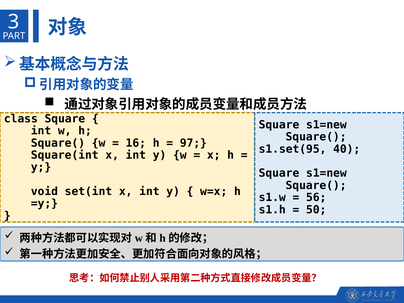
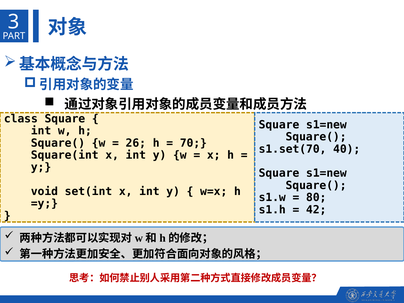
16: 16 -> 26 (136, 143)
97: 97 -> 70 (193, 143)
s1.set(95: s1.set(95 -> s1.set(70 (293, 149)
56: 56 -> 80 (316, 198)
50: 50 -> 42 (316, 210)
